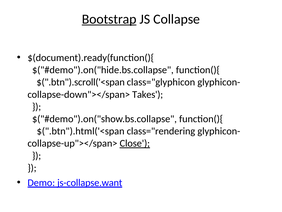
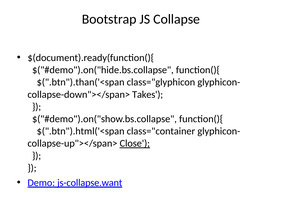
Bootstrap underline: present -> none (109, 19)
$(".btn").scroll('<span: $(".btn").scroll('<span -> $(".btn").than('<span (81, 82)
class="rendering: class="rendering -> class="container (161, 131)
